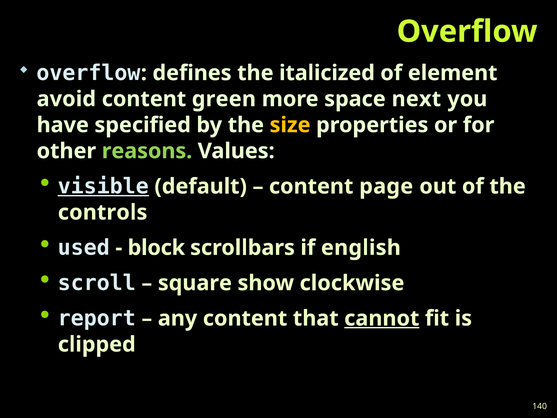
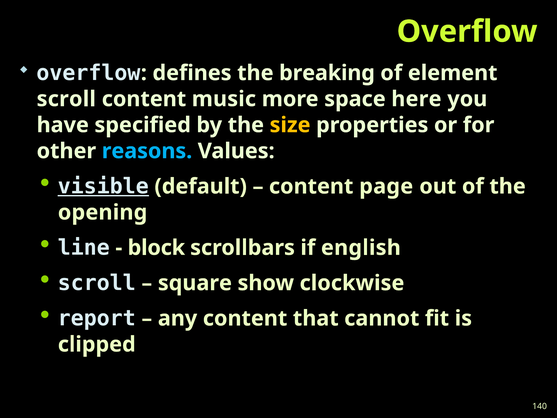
italicized: italicized -> breaking (327, 73)
avoid: avoid -> scroll (66, 99)
green: green -> music (224, 99)
next: next -> here (416, 99)
reasons colour: light green -> light blue (147, 151)
controls: controls -> opening (103, 212)
used: used -> line (84, 248)
cannot underline: present -> none (382, 318)
